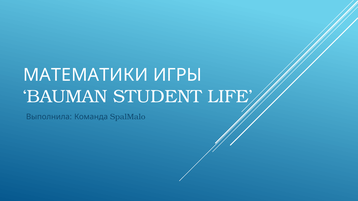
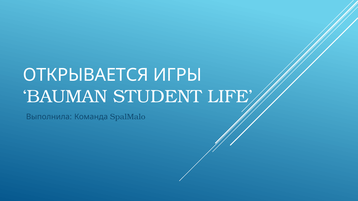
МАТЕМАТИКИ: МАТЕМАТИКИ -> ОТКРЫВАЕТСЯ (86, 75)
